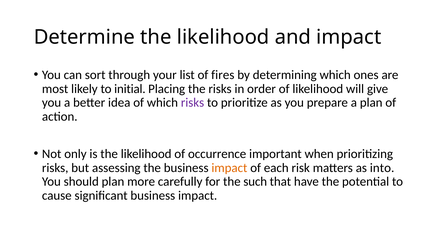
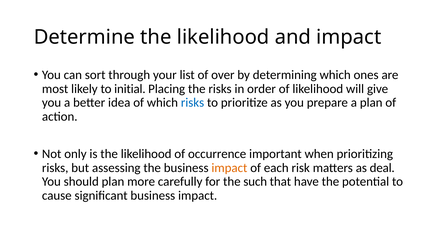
fires: fires -> over (223, 75)
risks colour: purple -> blue (193, 103)
into: into -> deal (382, 167)
